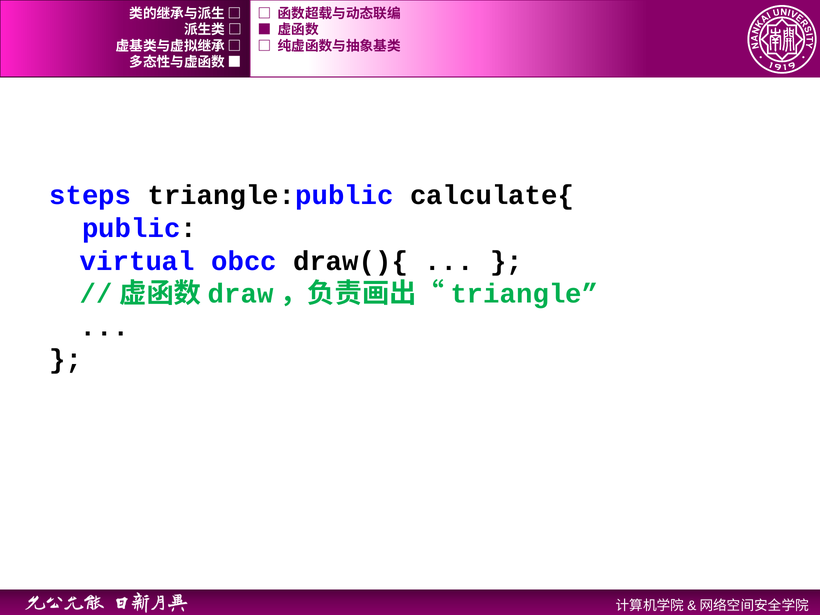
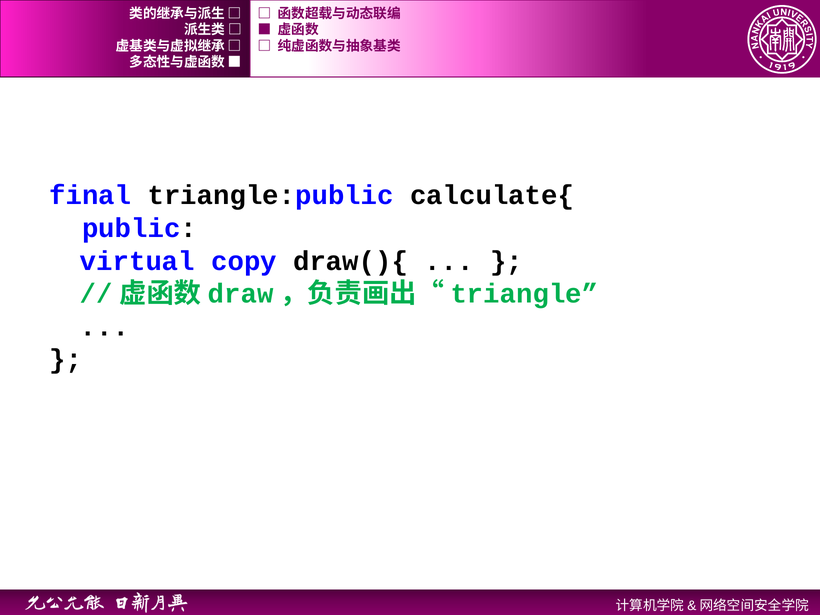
steps: steps -> final (90, 195)
obcc: obcc -> copy (244, 261)
